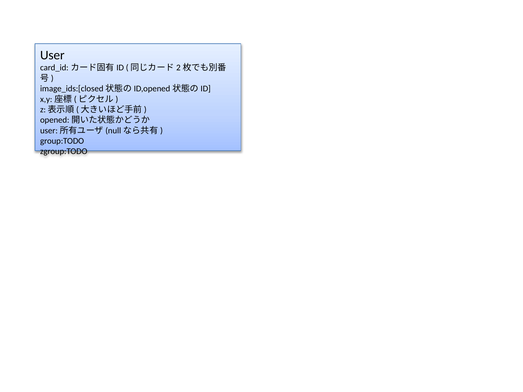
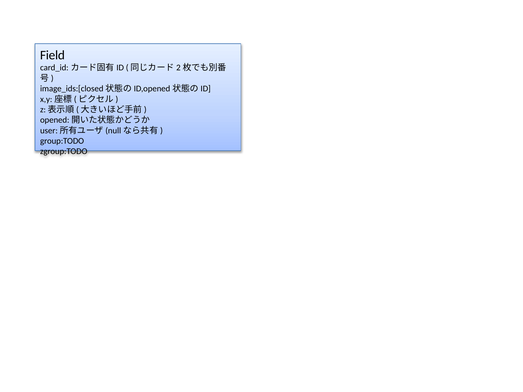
User: User -> Field (52, 55)
